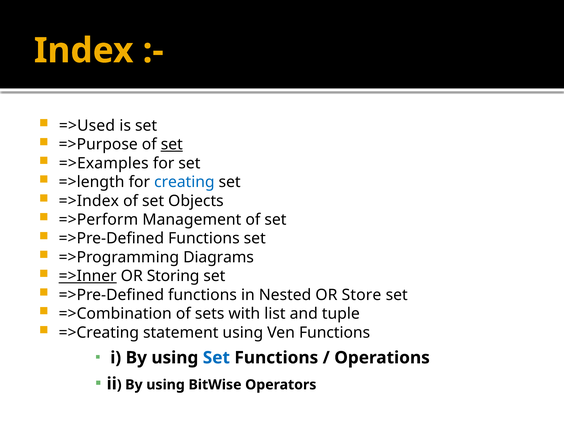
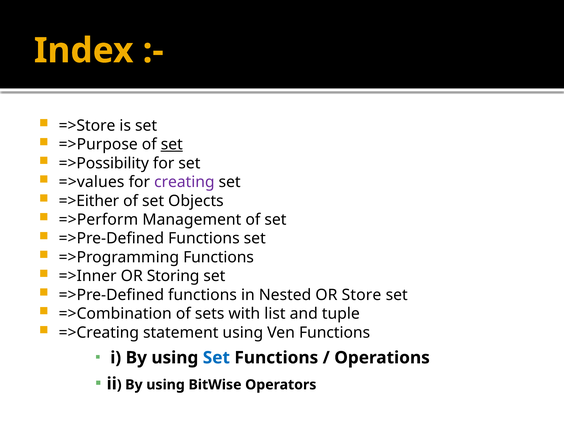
=>Used: =>Used -> =>Store (87, 126)
=>Examples: =>Examples -> =>Possibility (104, 163)
=>length: =>length -> =>values (92, 182)
creating colour: blue -> purple (184, 182)
=>Index: =>Index -> =>Either (89, 201)
=>Programming Diagrams: Diagrams -> Functions (219, 257)
=>Inner underline: present -> none (88, 276)
